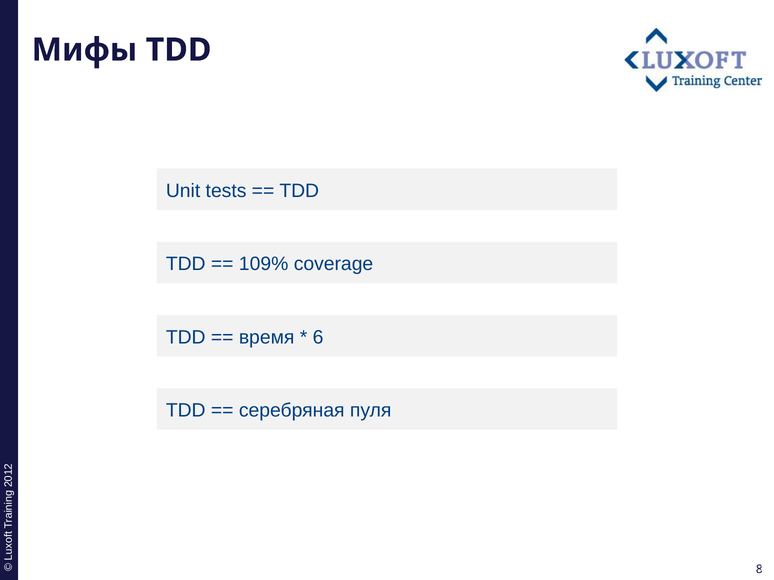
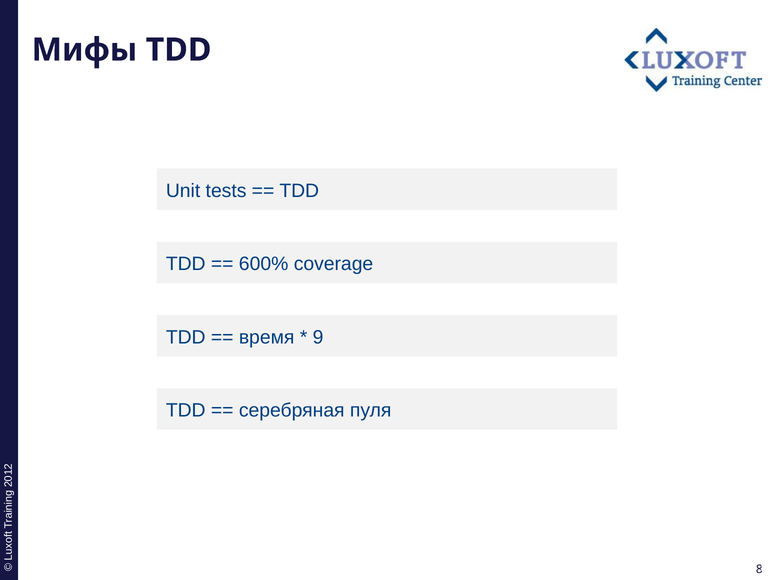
109%: 109% -> 600% (264, 264)
6: 6 -> 9 (318, 337)
